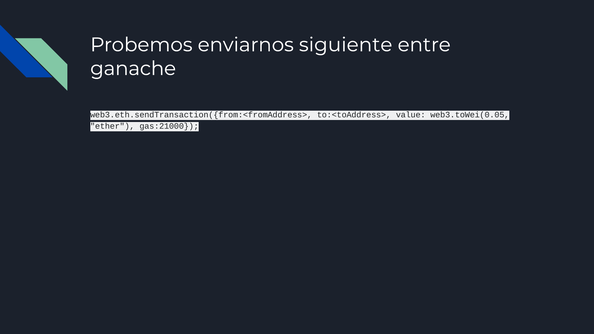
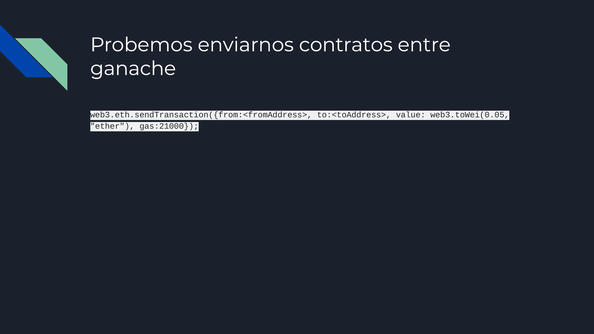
siguiente: siguiente -> contratos (346, 45)
